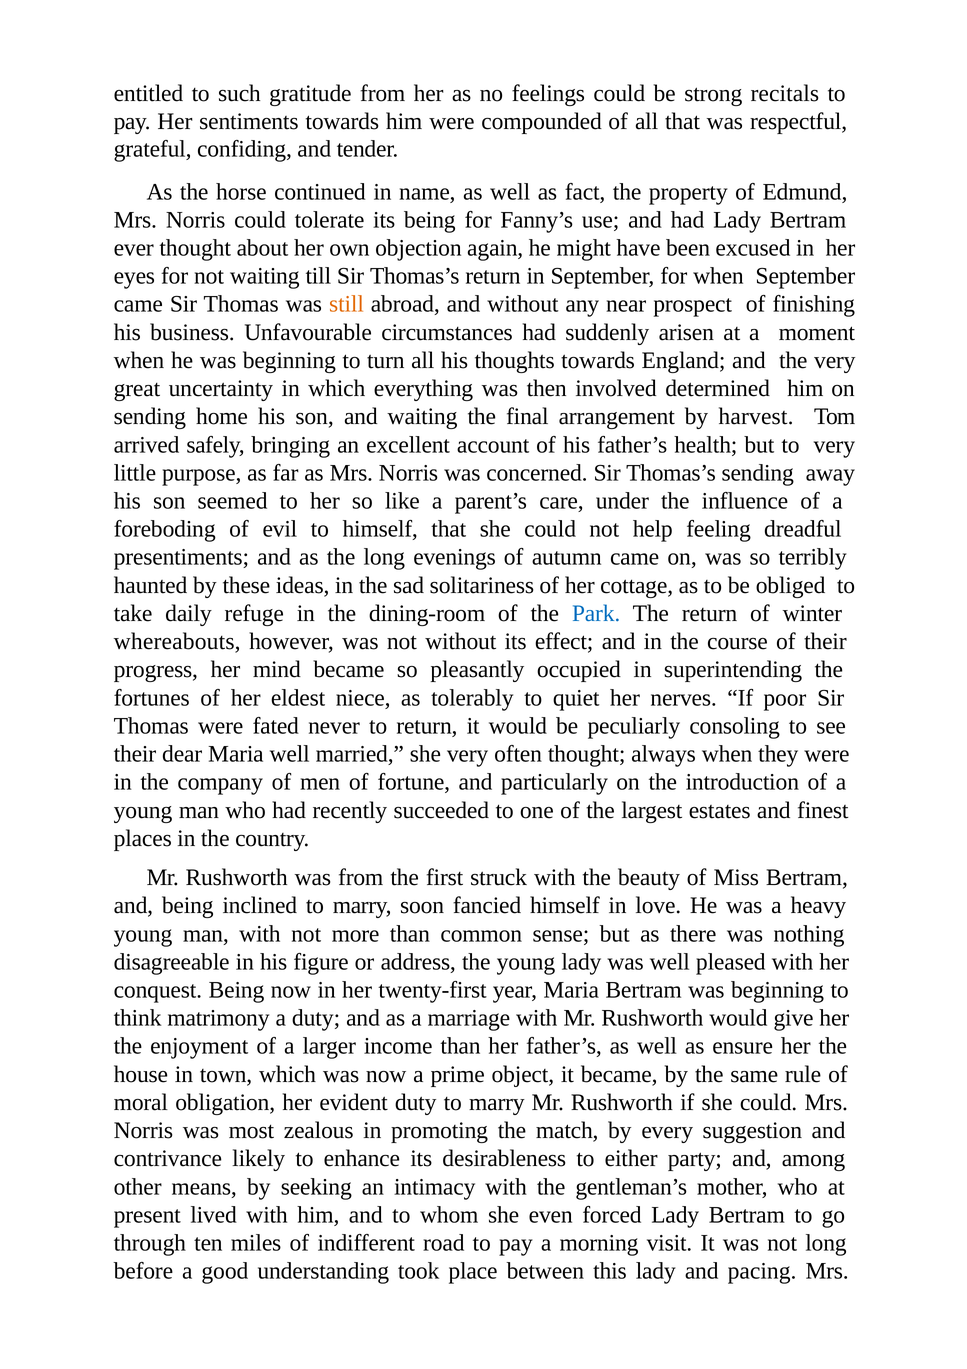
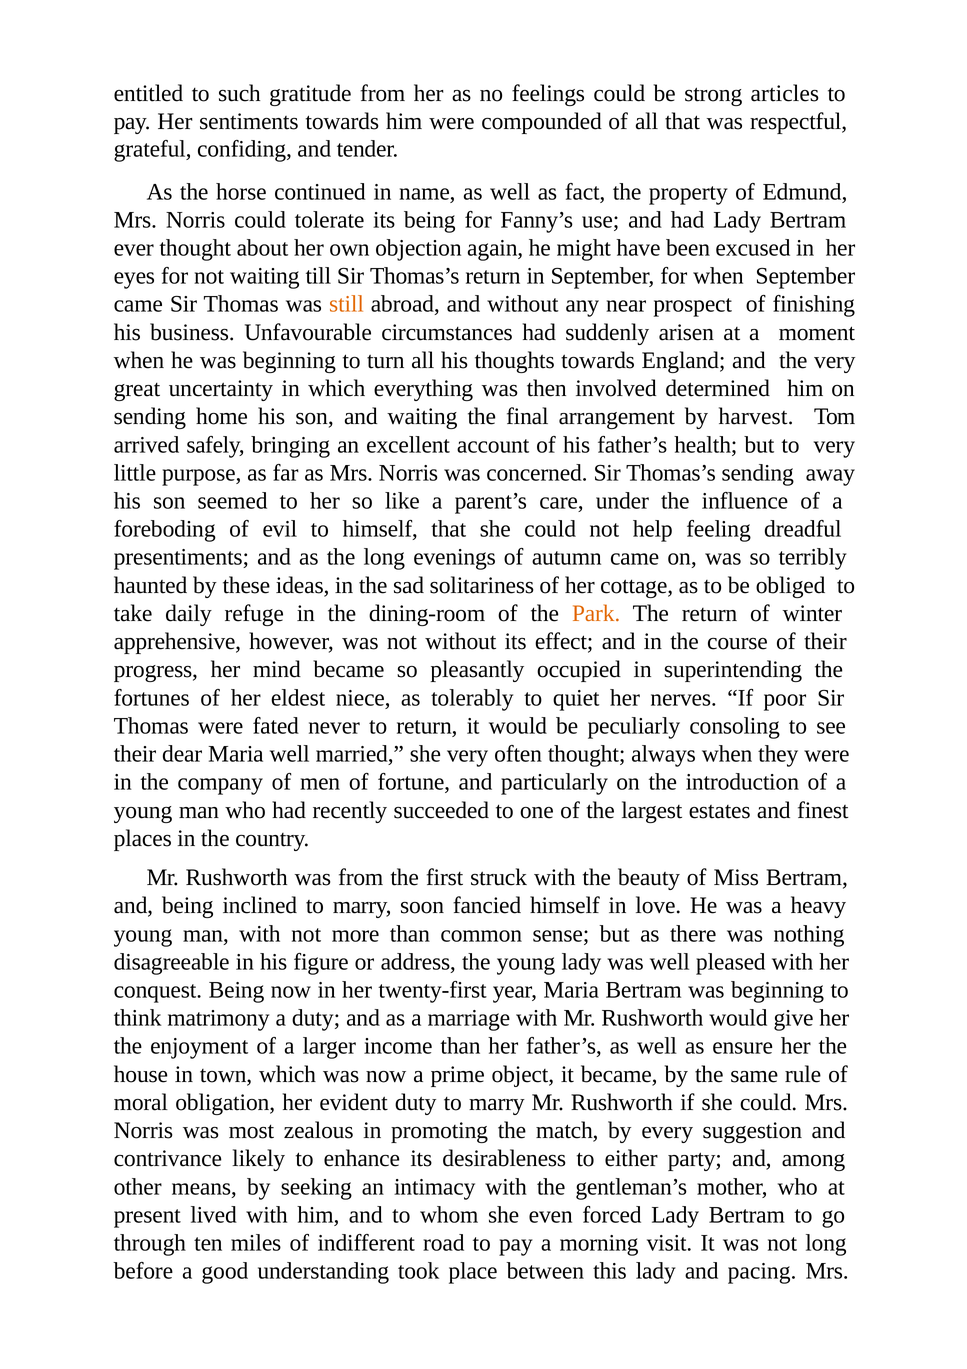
recitals: recitals -> articles (785, 93)
Park colour: blue -> orange (596, 613)
whereabouts: whereabouts -> apprehensive (177, 641)
